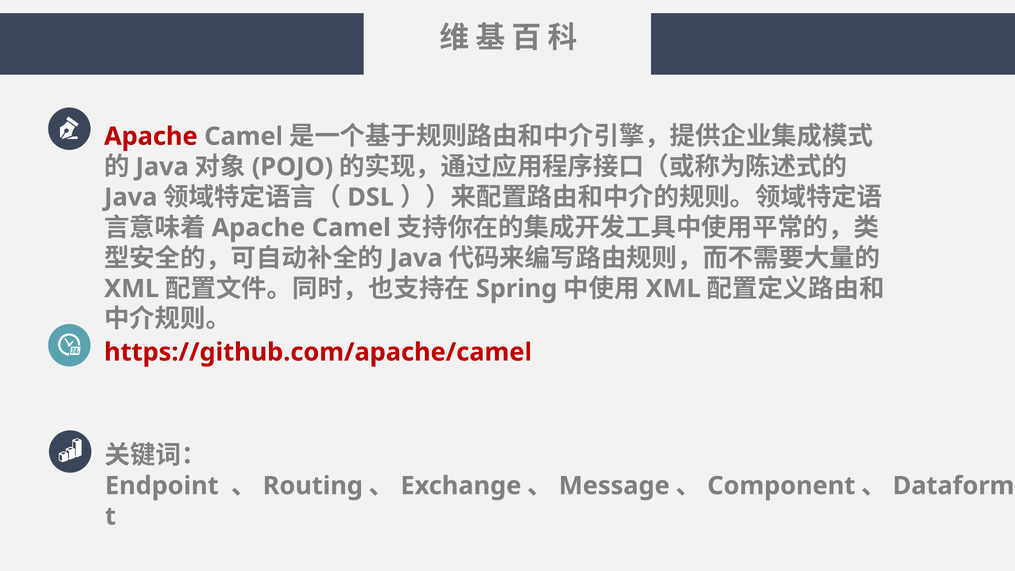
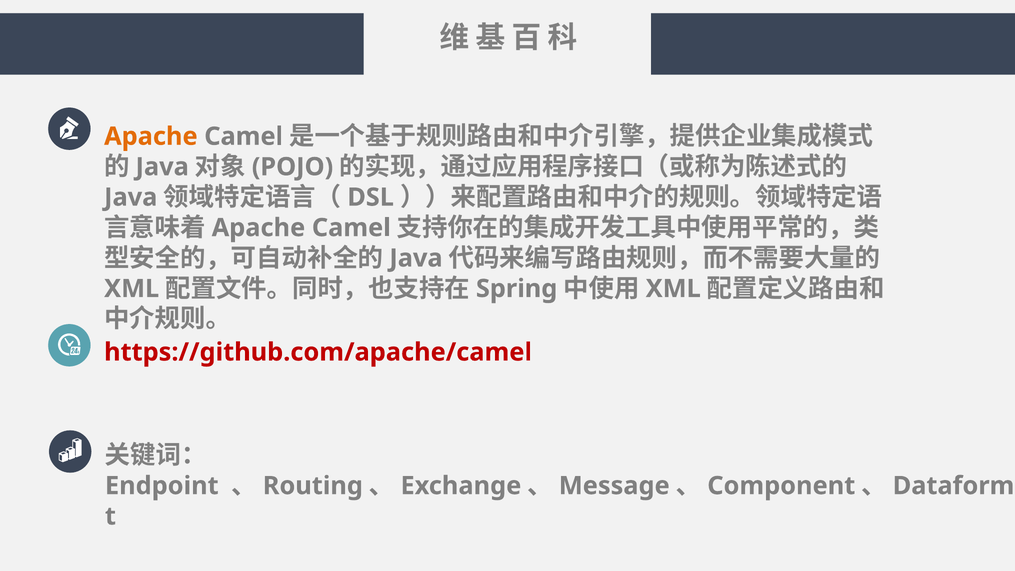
Apache colour: red -> orange (151, 136)
